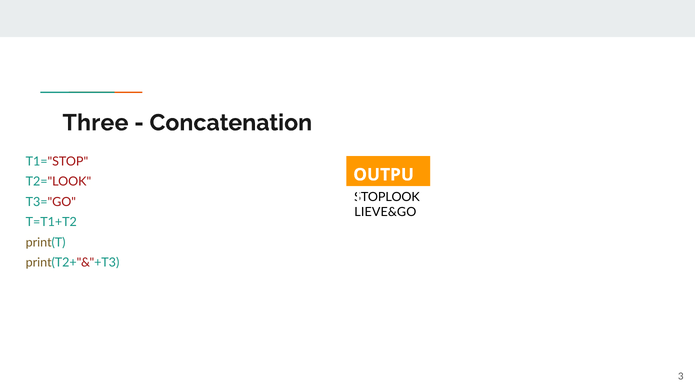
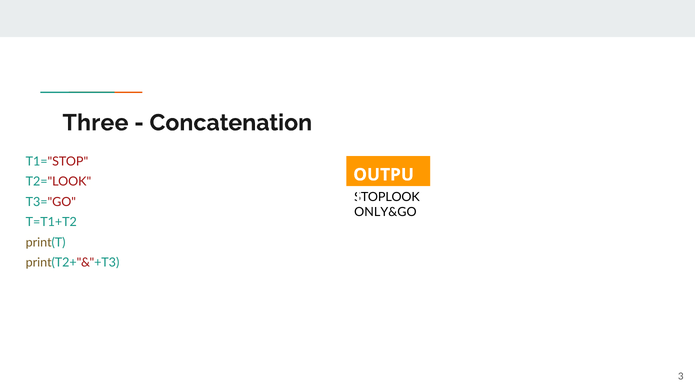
LIEVE&GO: LIEVE&GO -> ONLY&GO (385, 212)
